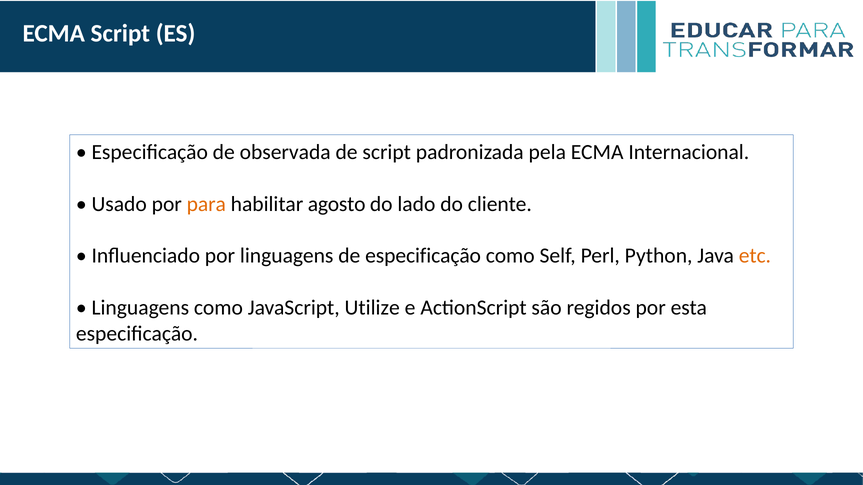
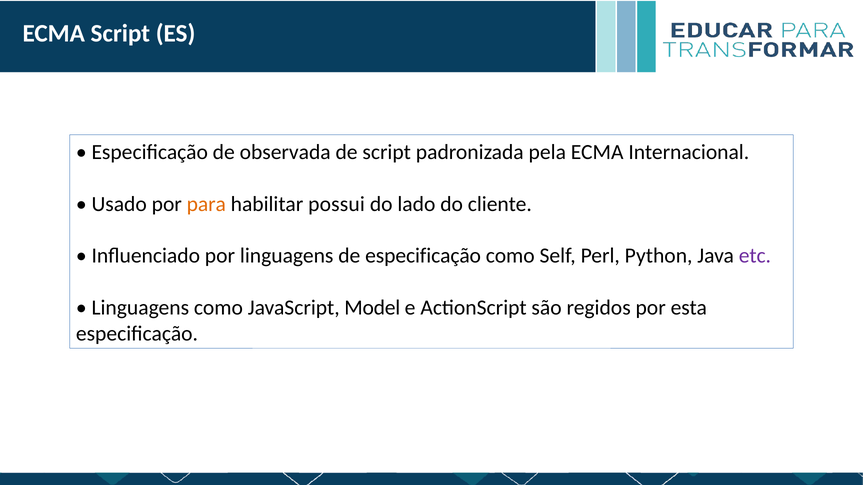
agosto: agosto -> possui (336, 204)
etc colour: orange -> purple (755, 256)
Utilize: Utilize -> Model (372, 308)
